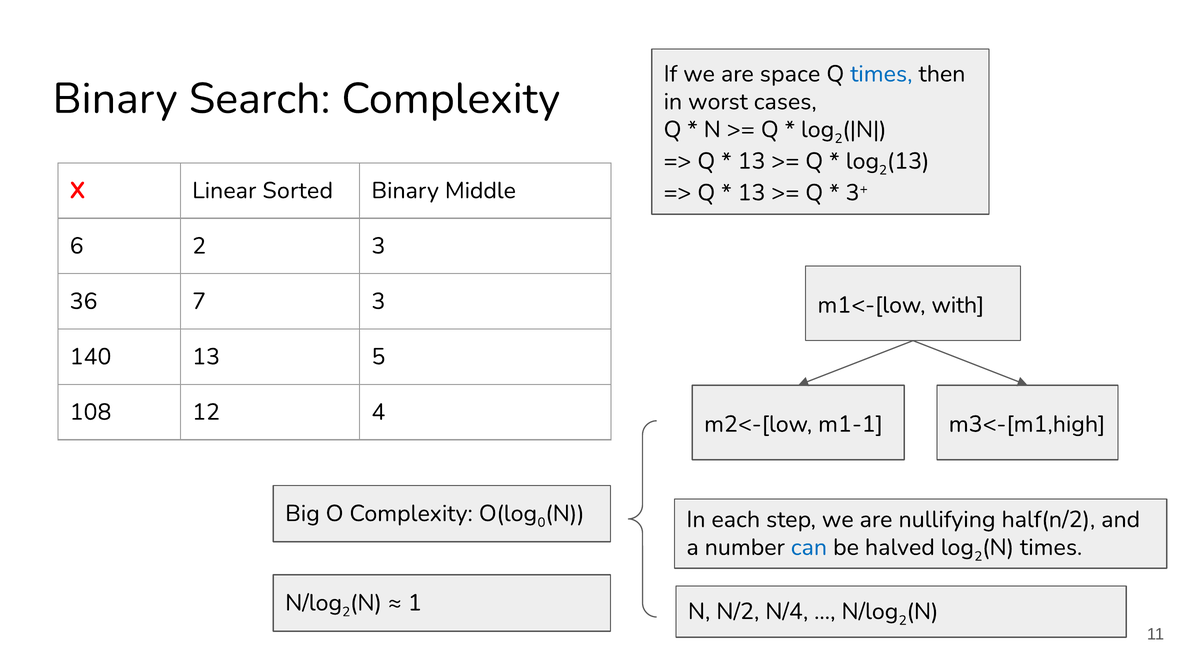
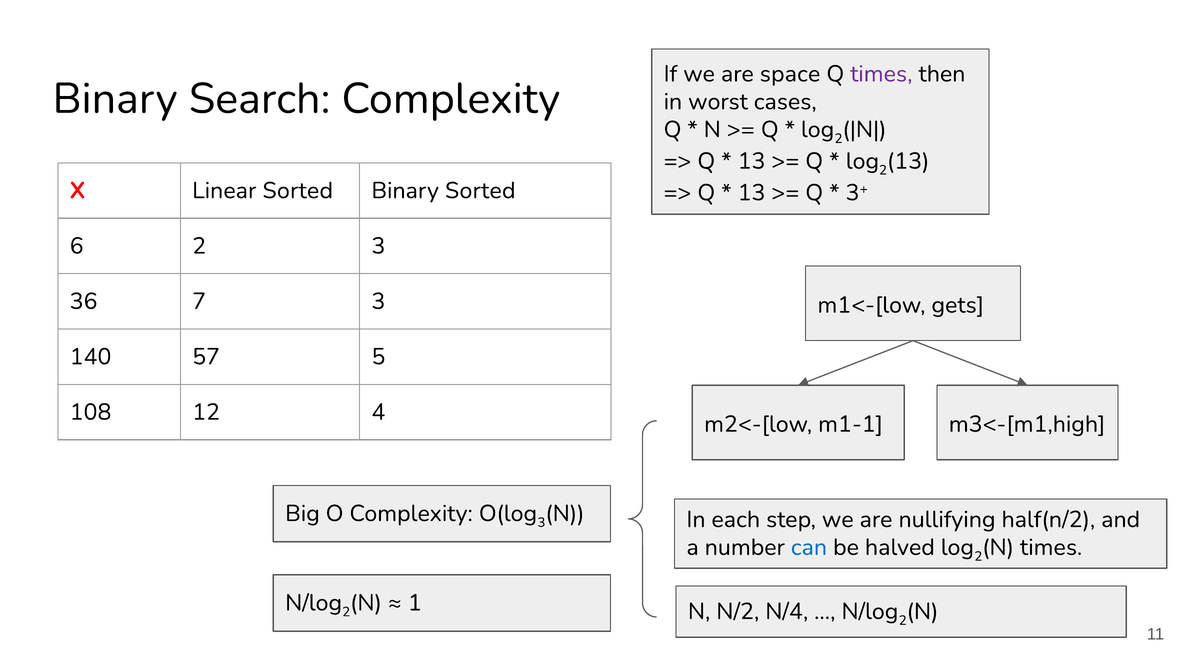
times colour: blue -> purple (881, 74)
Binary Middle: Middle -> Sorted (480, 191)
with: with -> gets (958, 305)
140 13: 13 -> 57 (206, 357)
0: 0 -> 3 (541, 523)
